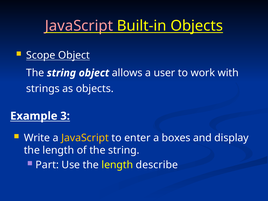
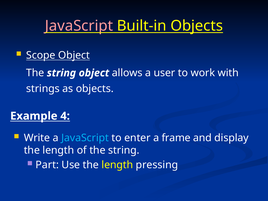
3: 3 -> 4 (65, 116)
JavaScript colour: yellow -> light blue (85, 138)
boxes: boxes -> frame (176, 138)
describe: describe -> pressing (157, 165)
